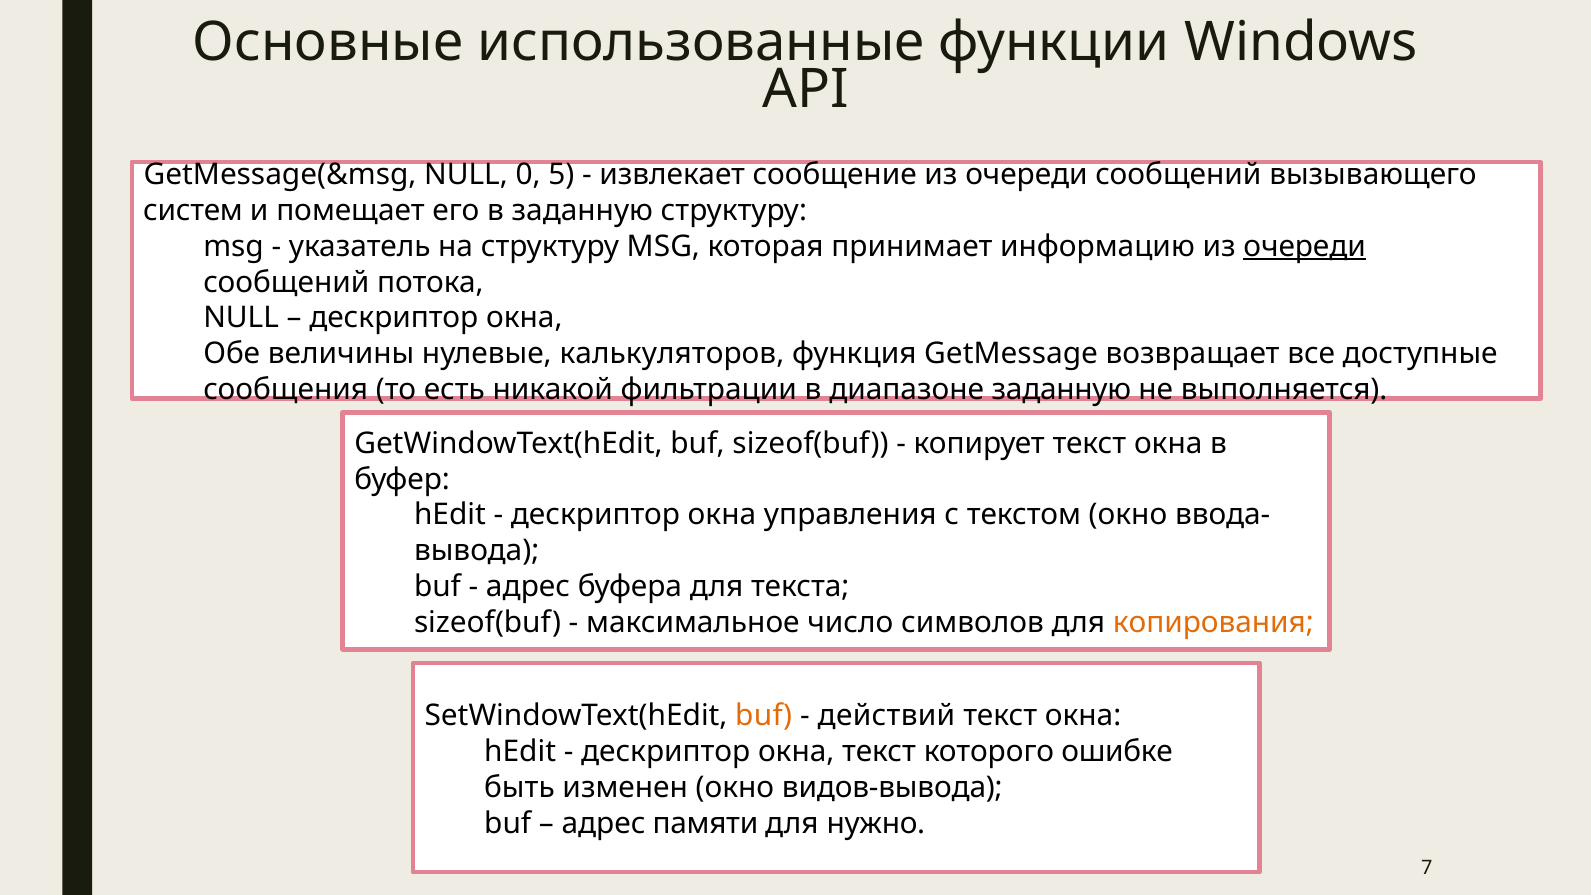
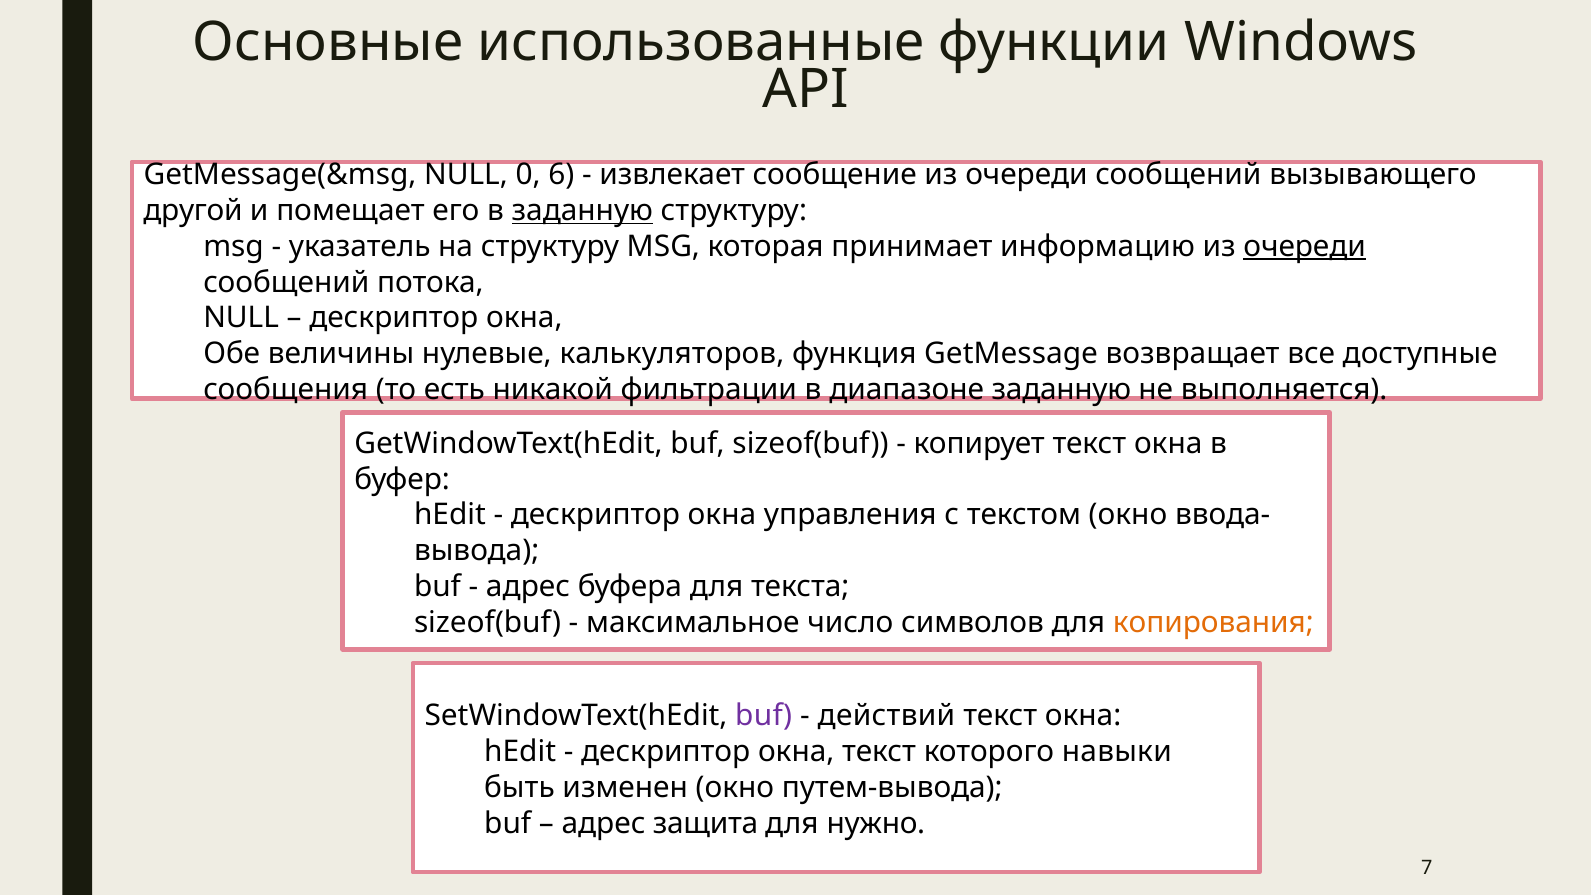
5: 5 -> 6 (561, 175)
систем: систем -> другой (193, 211)
заданную underline: none -> present (582, 211)
buf colour: orange -> purple (764, 716)
ошибке: ошибке -> навыки (1117, 752)
видов-вывода: видов-вывода -> путем-вывода (892, 788)
памяти: памяти -> защита (705, 823)
